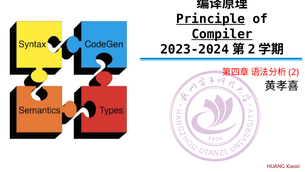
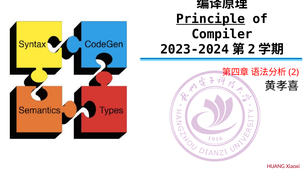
Compiler underline: present -> none (222, 34)
